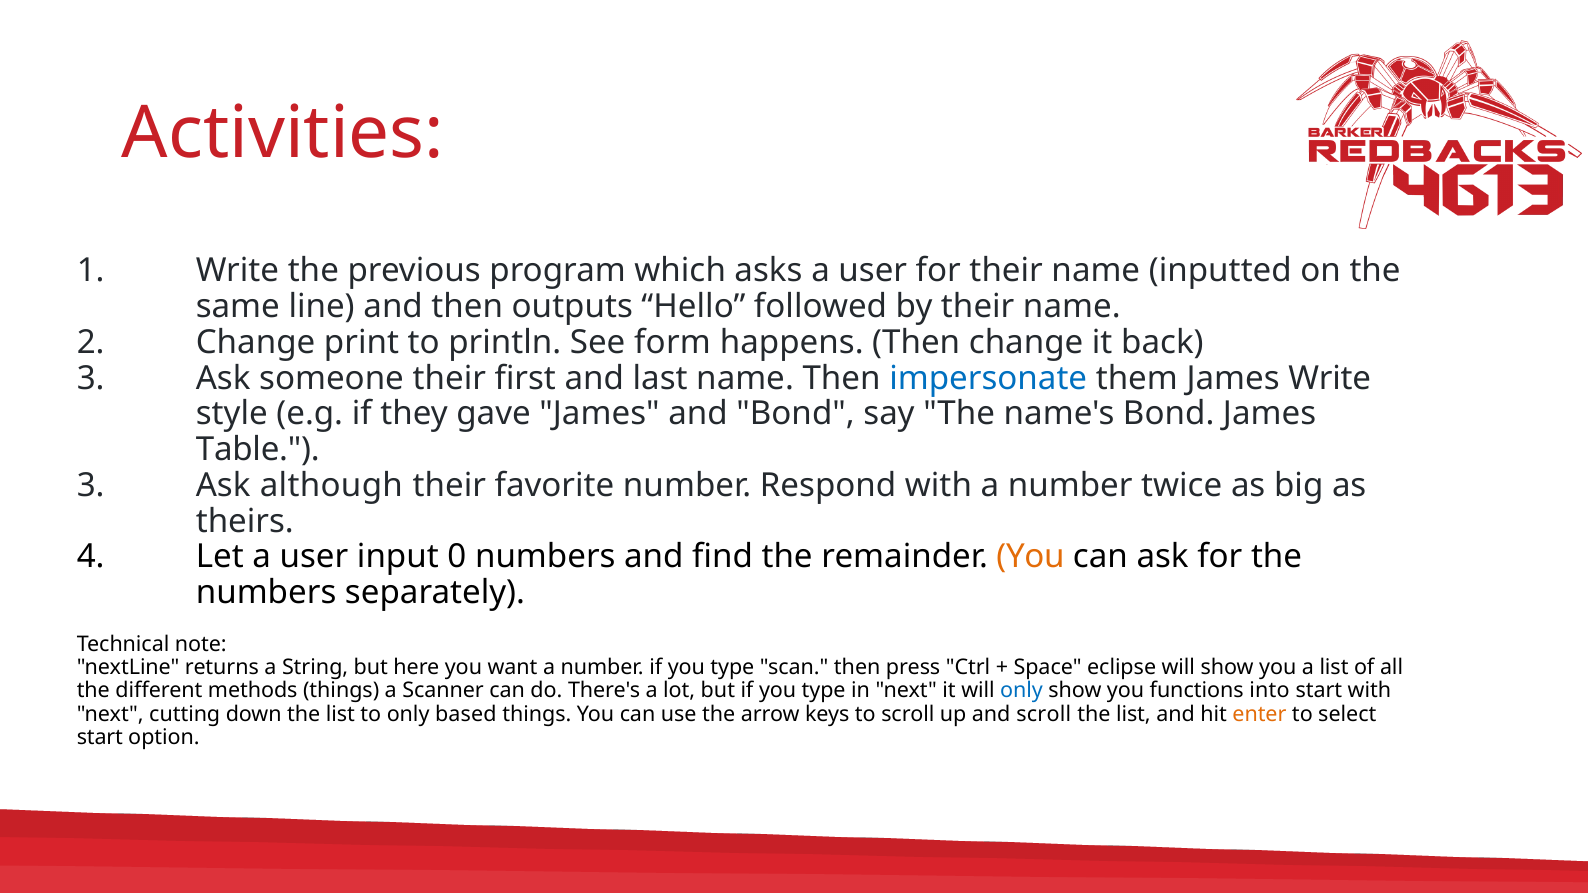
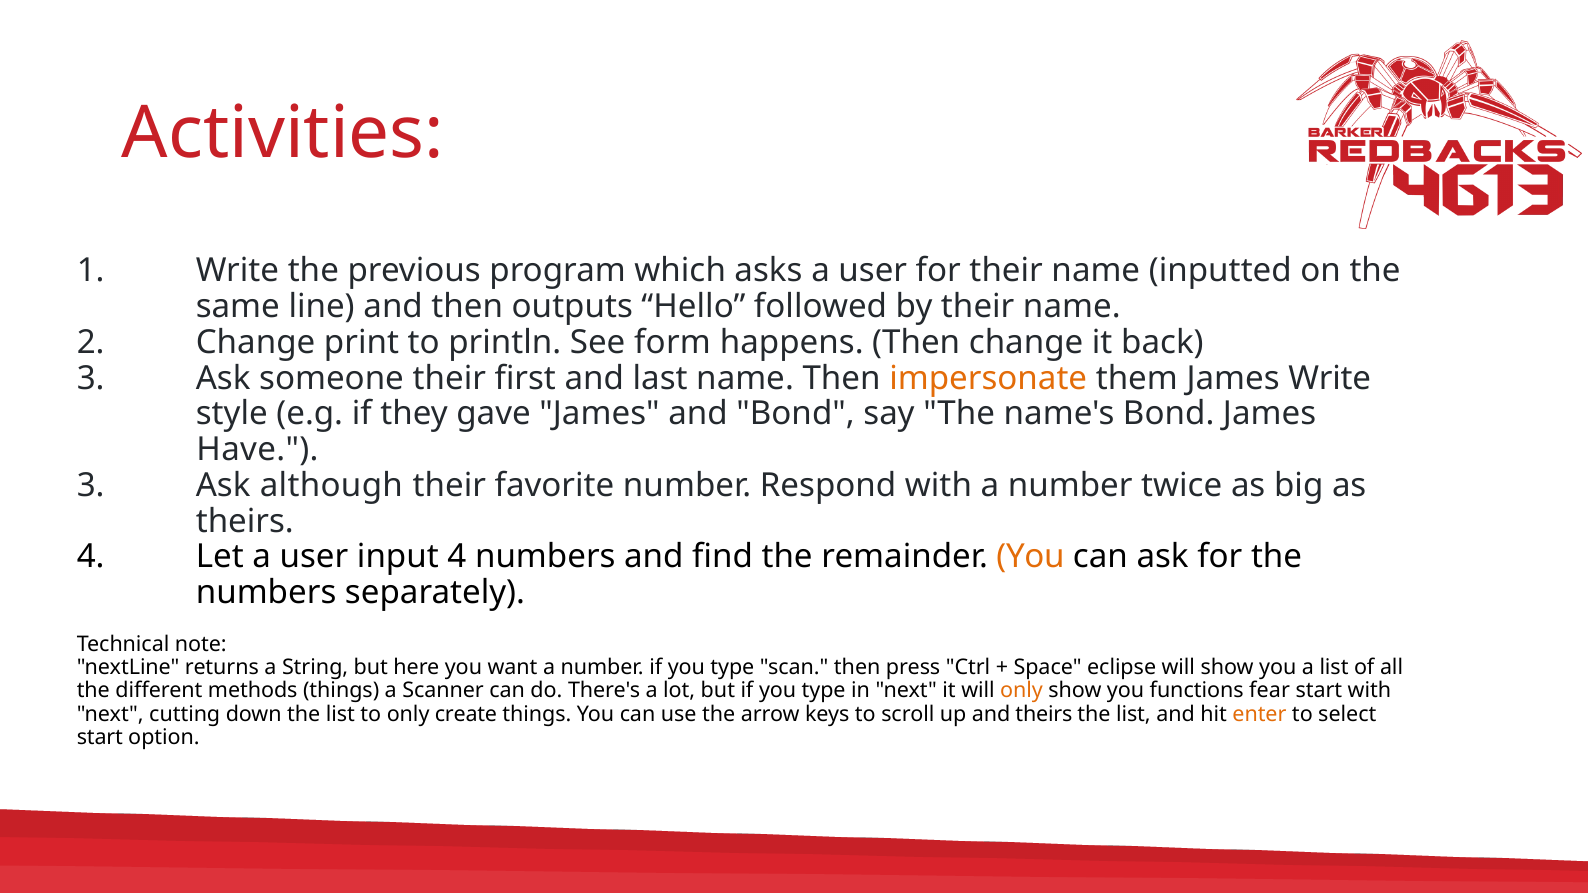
impersonate colour: blue -> orange (988, 378)
Table: Table -> Have (257, 450)
input 0: 0 -> 4 (457, 557)
only colour: blue -> orange (1022, 691)
into: into -> fear (1270, 691)
based: based -> create (466, 714)
and scroll: scroll -> theirs (1044, 714)
